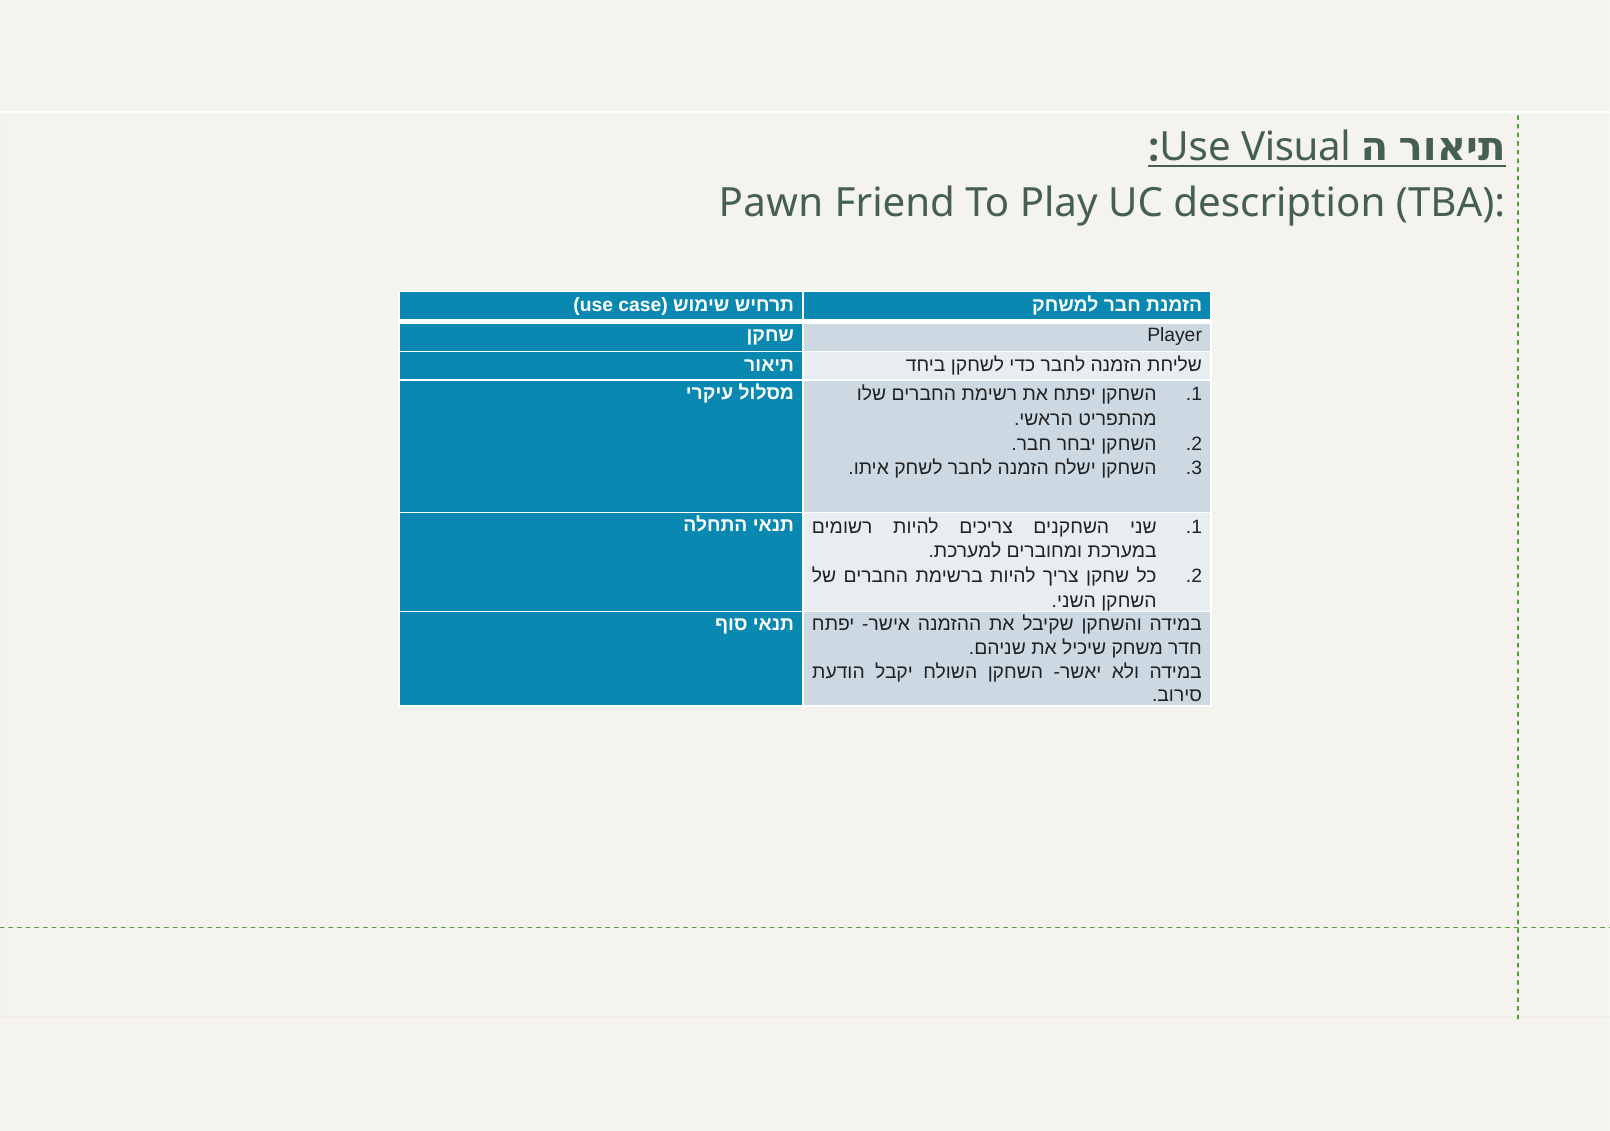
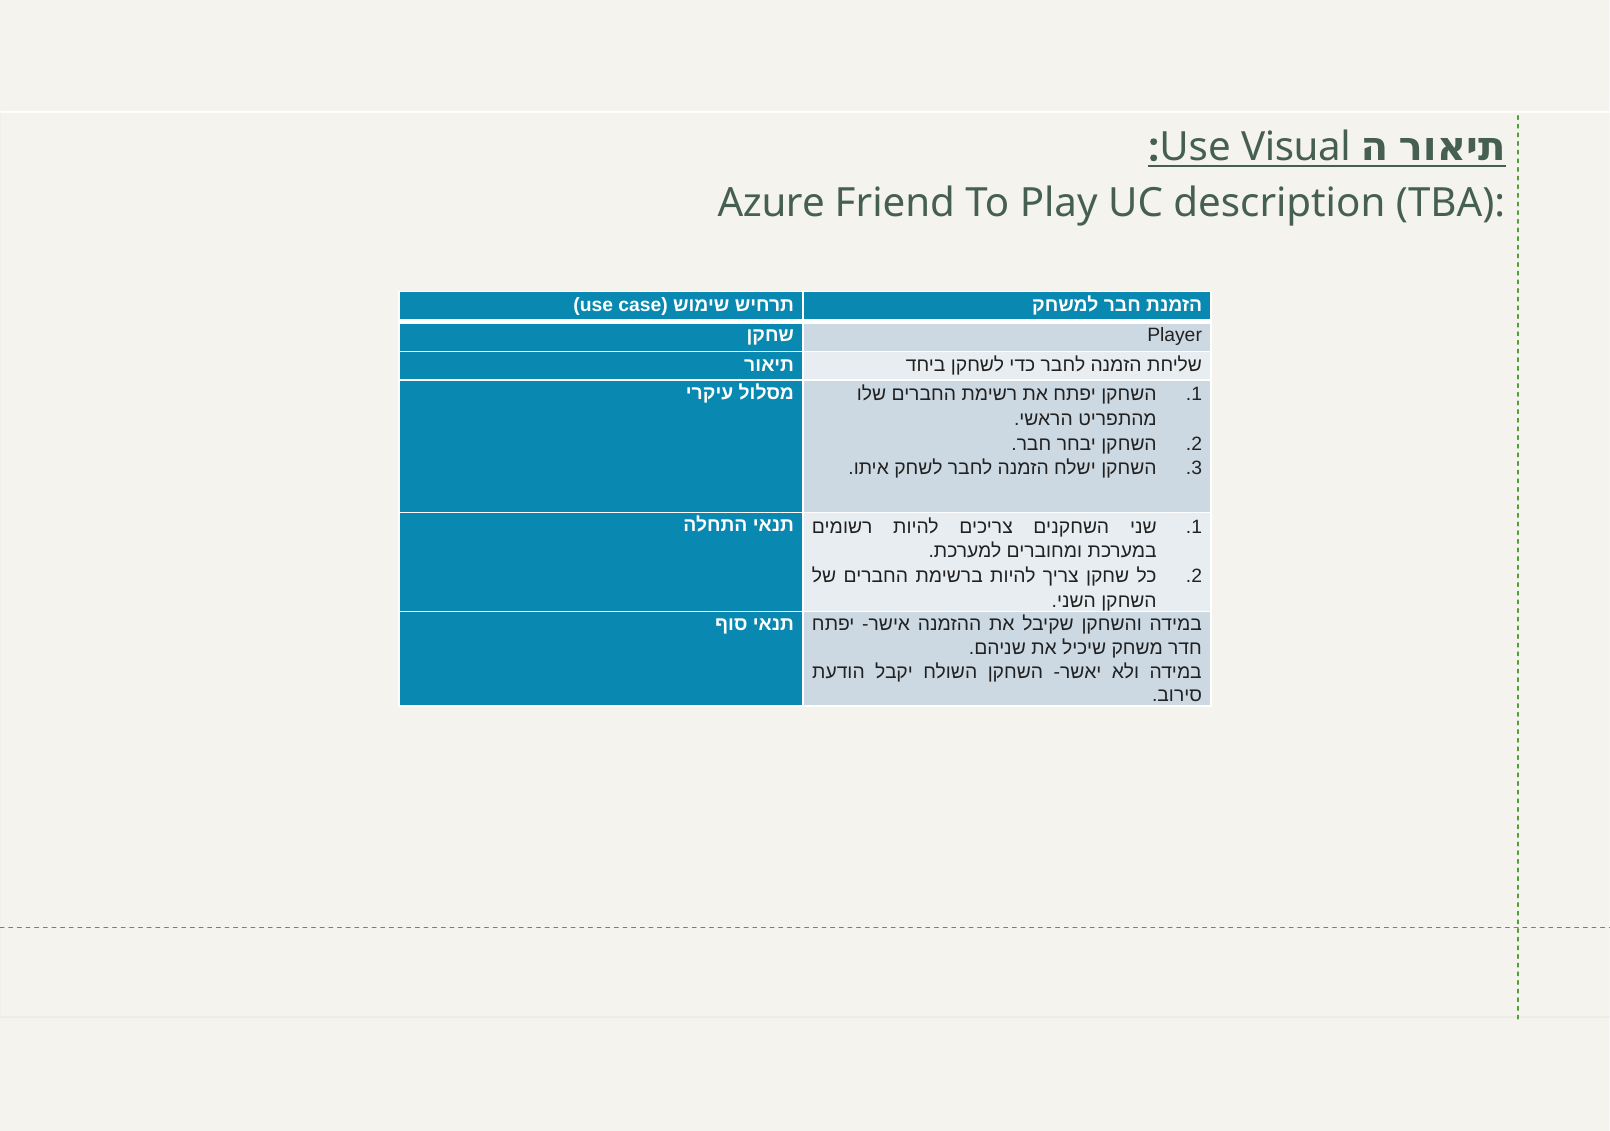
Pawn: Pawn -> Azure (771, 204)
